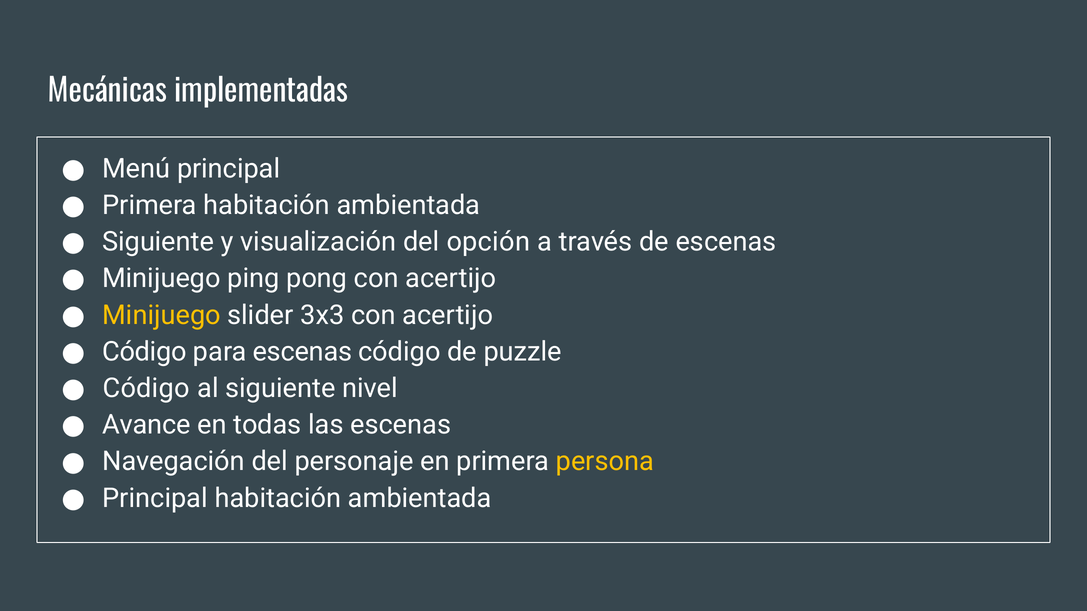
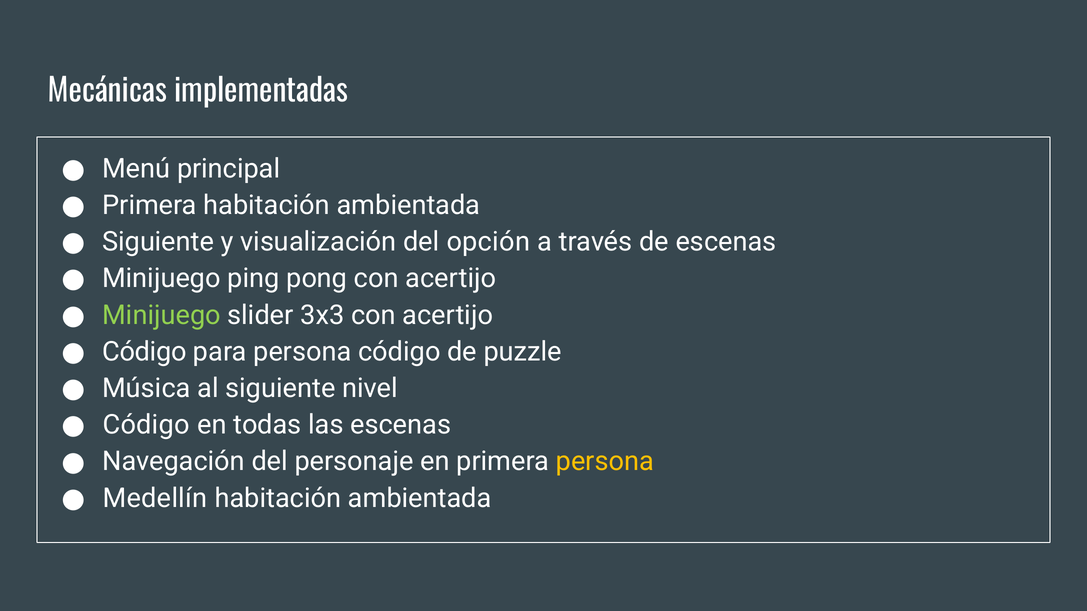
Minijuego colour: yellow -> light green (162, 315)
para escenas: escenas -> persona (302, 352)
Código: Código -> Música (146, 389)
Avance: Avance -> Código (146, 425)
Principal: Principal -> Medellín (155, 498)
